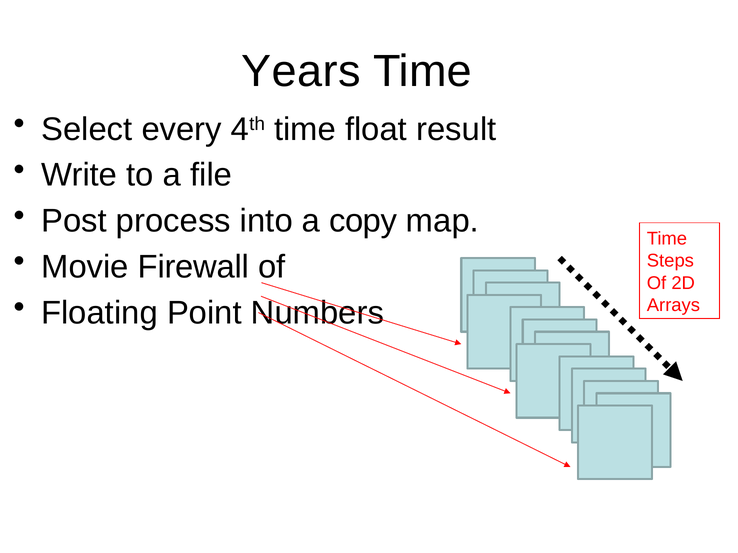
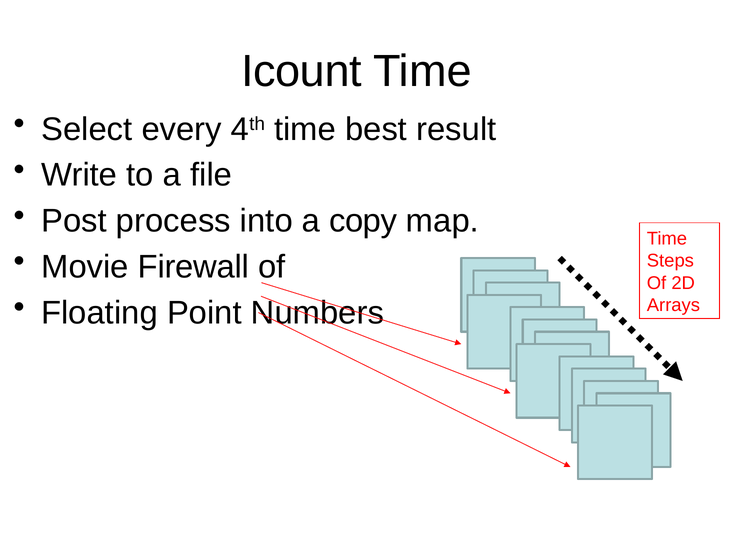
Years: Years -> Icount (301, 71)
float: float -> best (376, 129)
